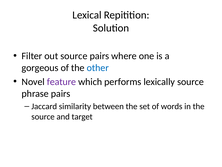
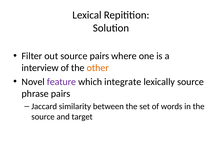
gorgeous: gorgeous -> interview (40, 68)
other colour: blue -> orange (98, 68)
performs: performs -> integrate (123, 82)
